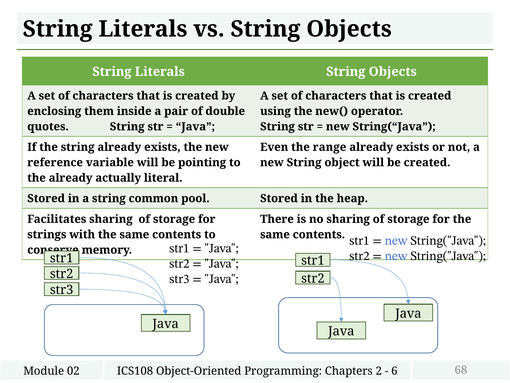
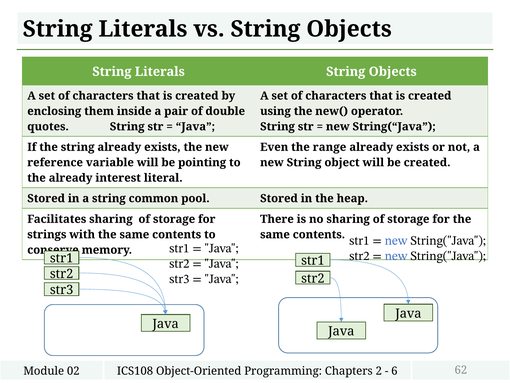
actually: actually -> interest (118, 178)
68: 68 -> 62 (461, 370)
